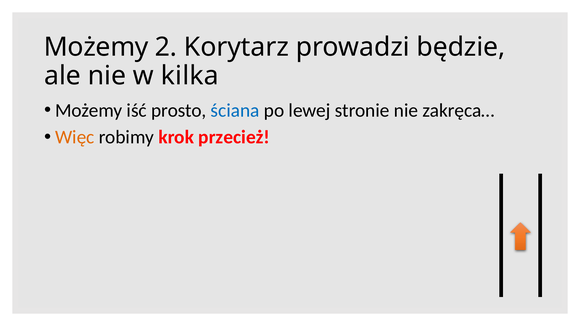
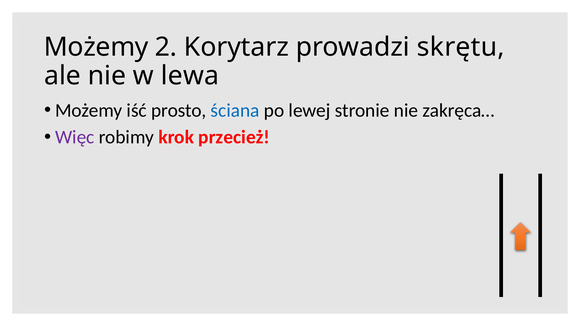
będzie: będzie -> skrętu (461, 47)
kilka: kilka -> lewa (190, 76)
Więc colour: orange -> purple (75, 137)
